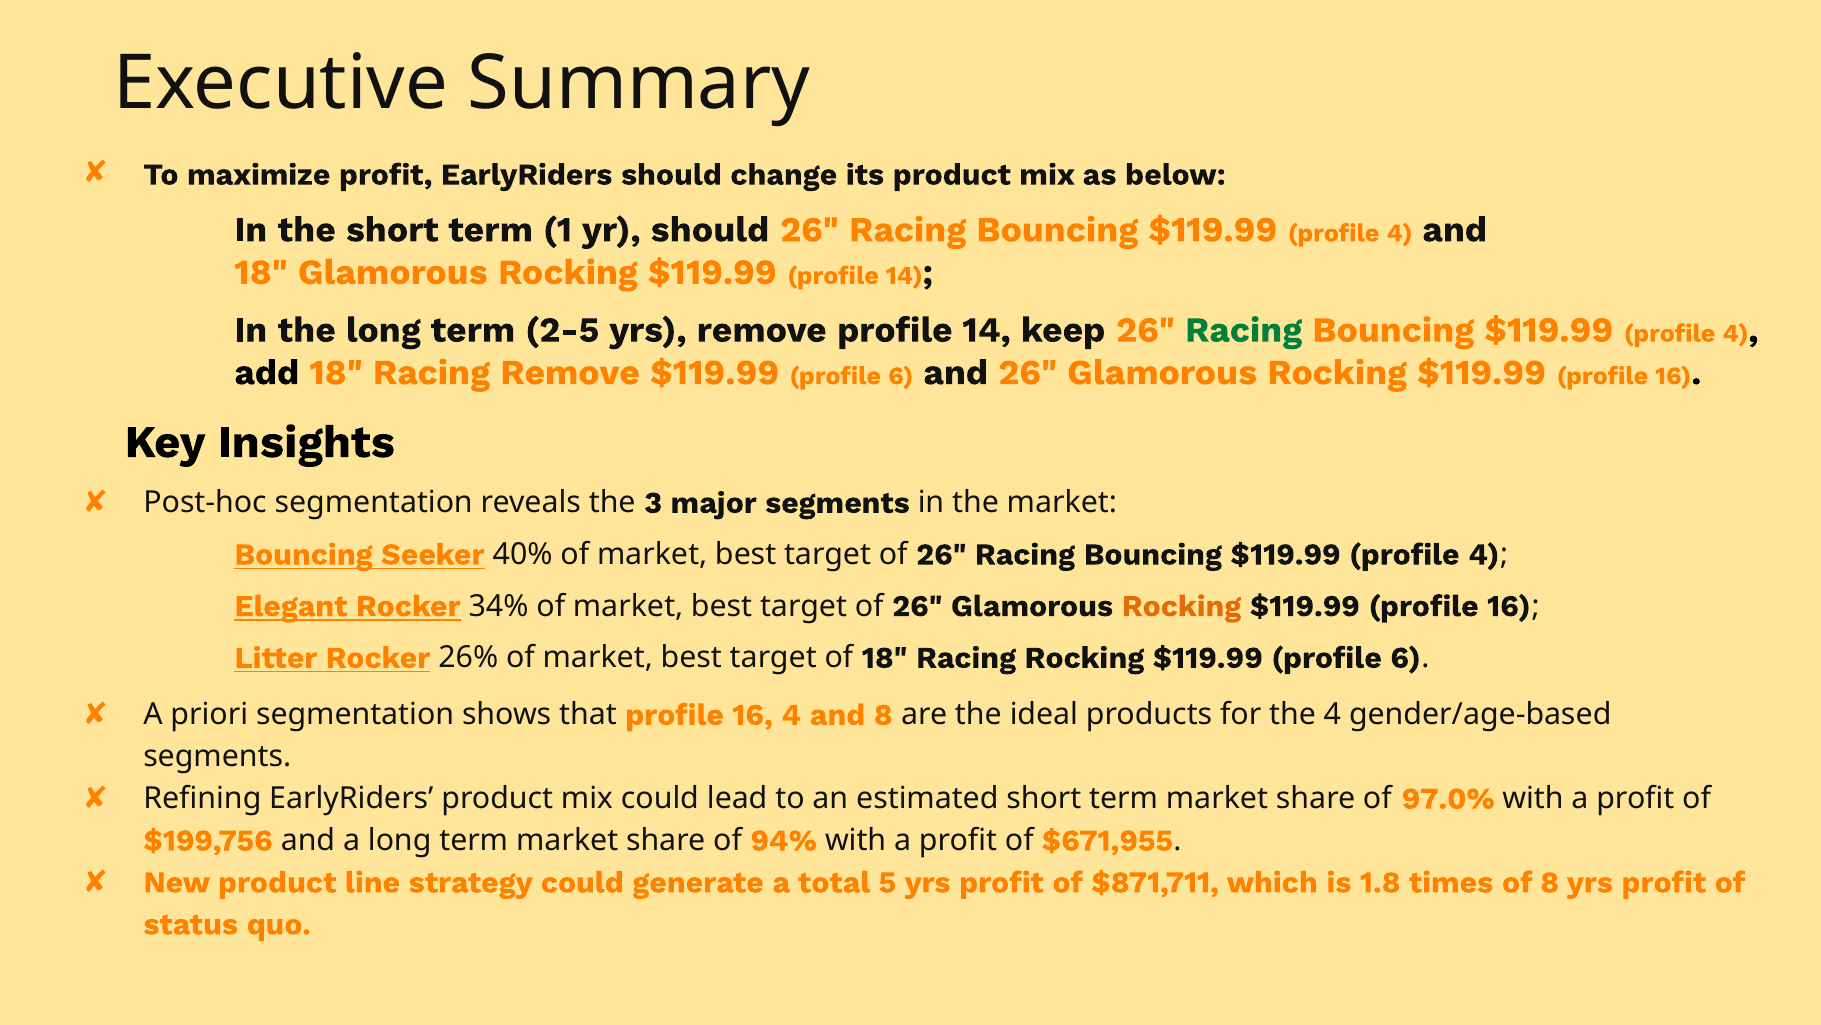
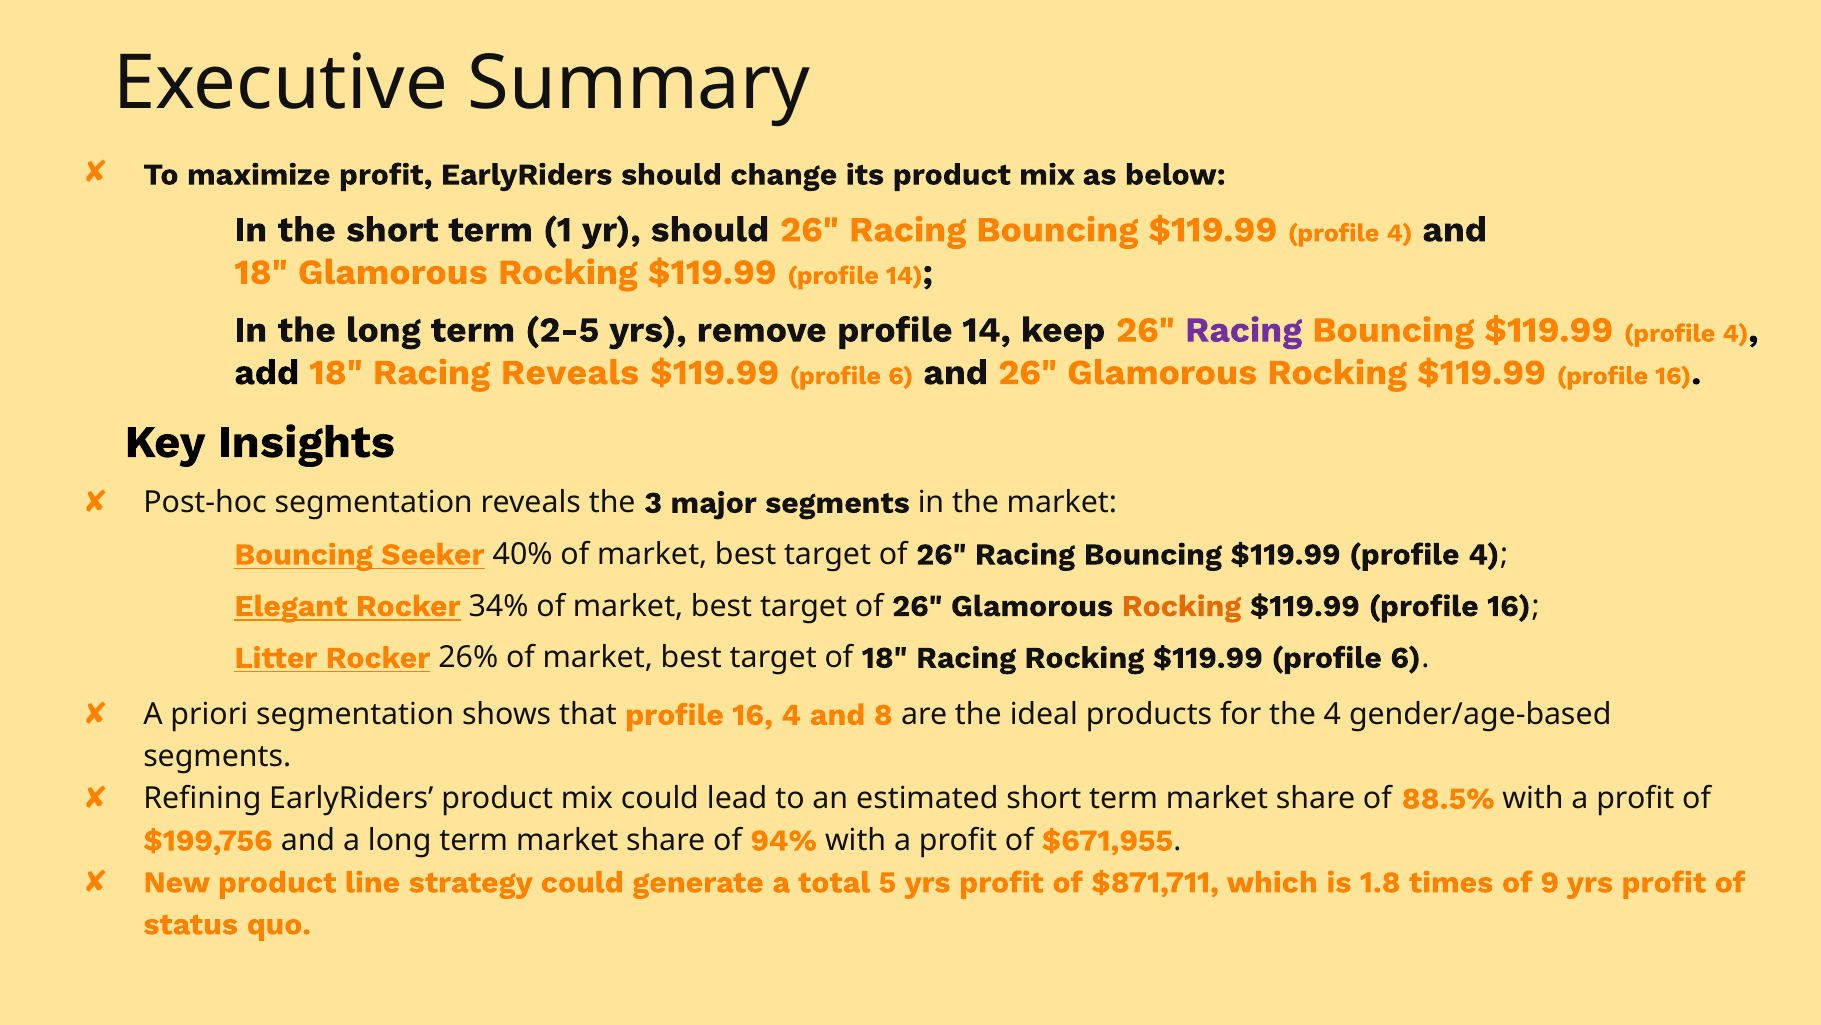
Racing colour: green -> purple (1244, 330)
Racing Remove: Remove -> Reveals (570, 372)
97.0%: 97.0% -> 88.5% (1448, 798)
of 8: 8 -> 9 (1550, 882)
